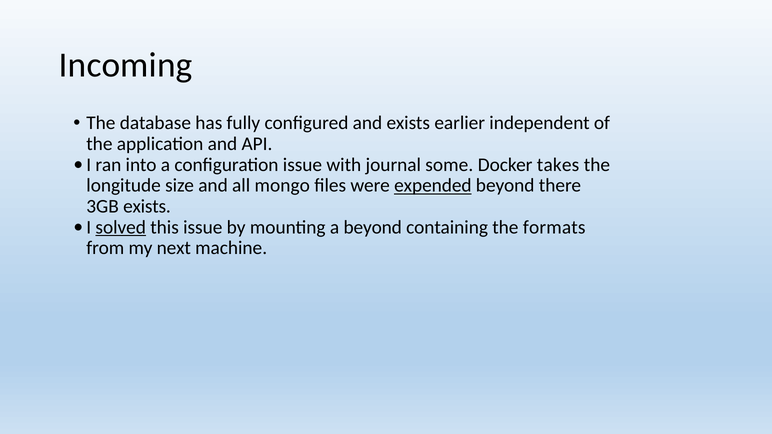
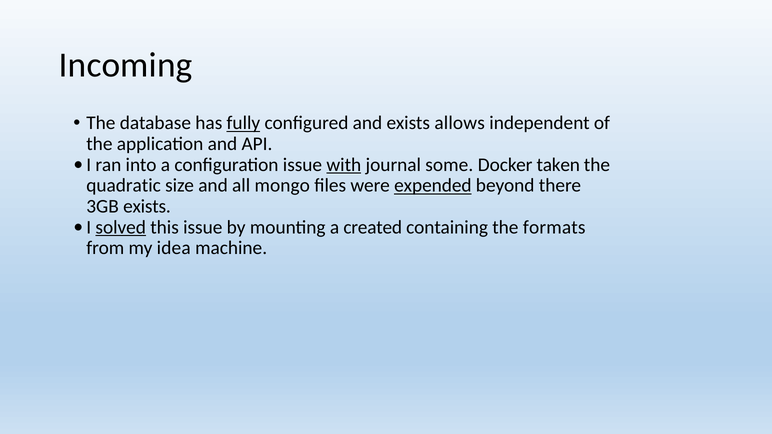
fully underline: none -> present (243, 123)
earlier: earlier -> allows (460, 123)
with underline: none -> present (344, 165)
takes: takes -> taken (558, 165)
longitude: longitude -> quadratic (124, 186)
a beyond: beyond -> created (373, 227)
next: next -> idea (174, 248)
